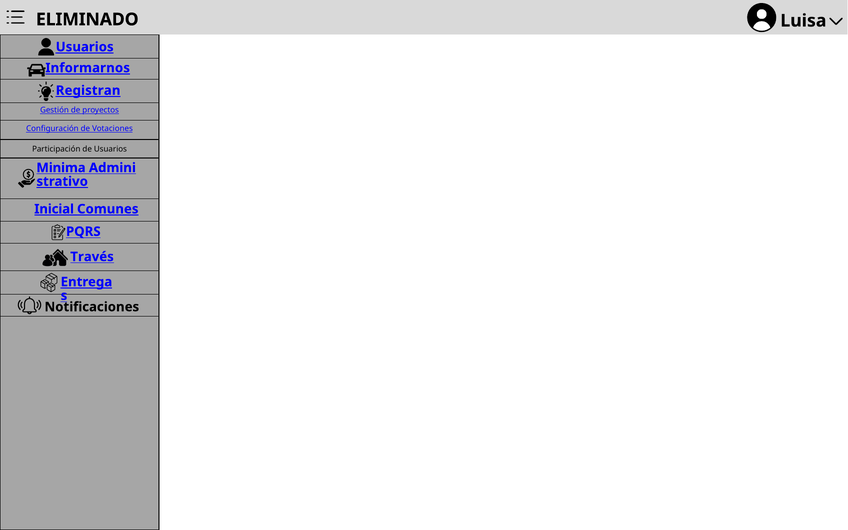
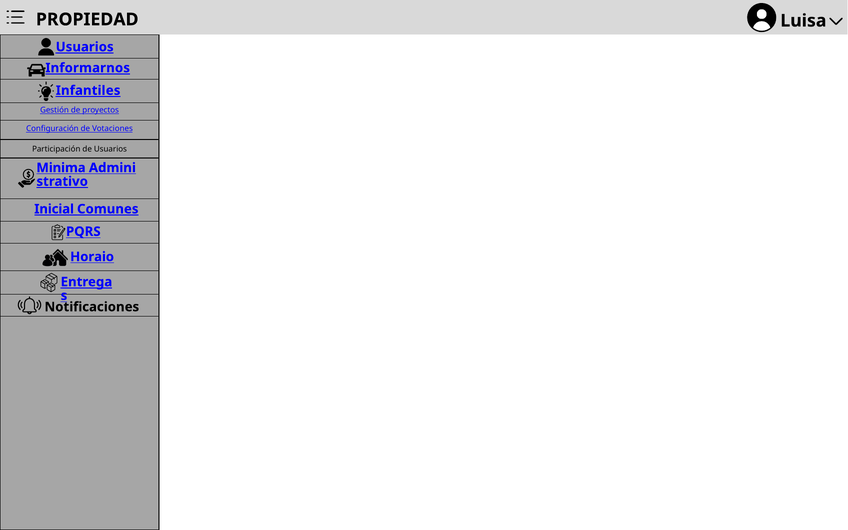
ELIMINADO: ELIMINADO -> PROPIEDAD (87, 19)
Registran: Registran -> Infantiles (88, 90)
Través: Través -> Horaio (92, 257)
